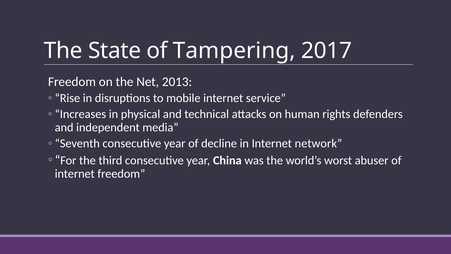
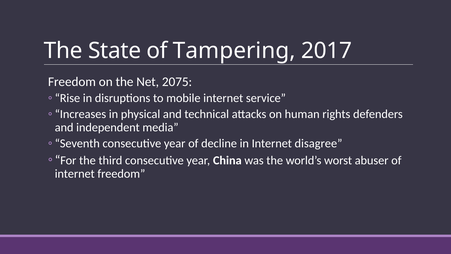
2013: 2013 -> 2075 (177, 82)
network: network -> disagree (318, 143)
